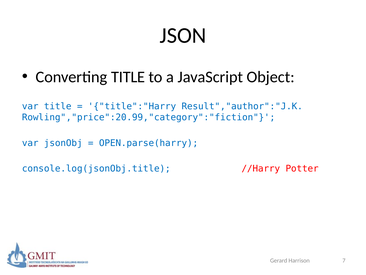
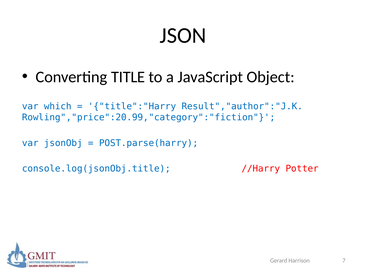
var title: title -> which (58, 106)
OPEN.parse(harry: OPEN.parse(harry -> POST.parse(harry (149, 143)
